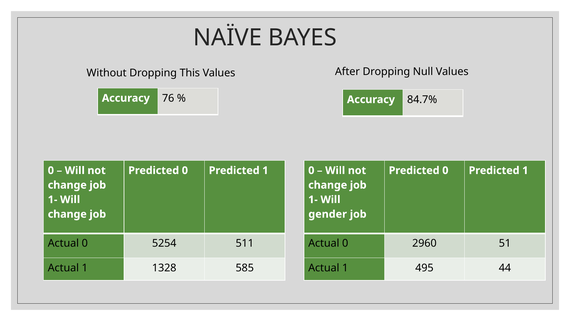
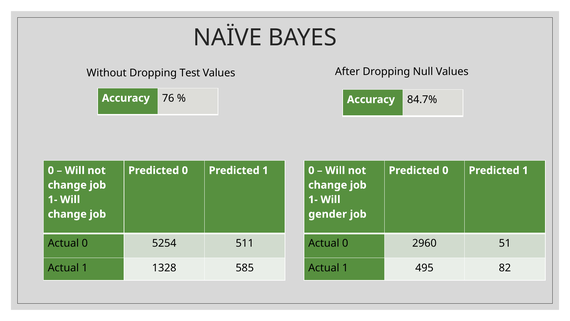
This: This -> Test (190, 73)
44: 44 -> 82 (505, 268)
